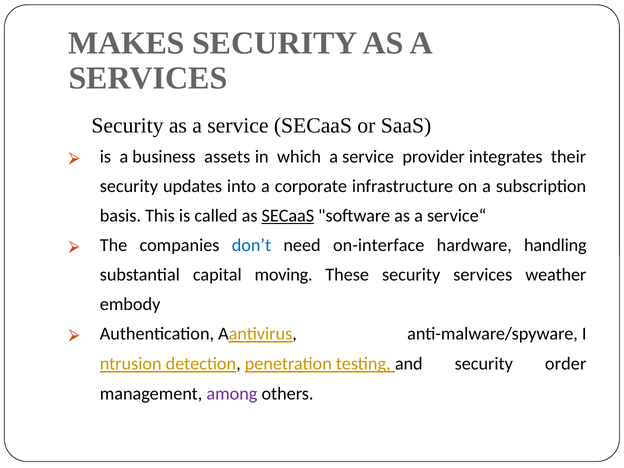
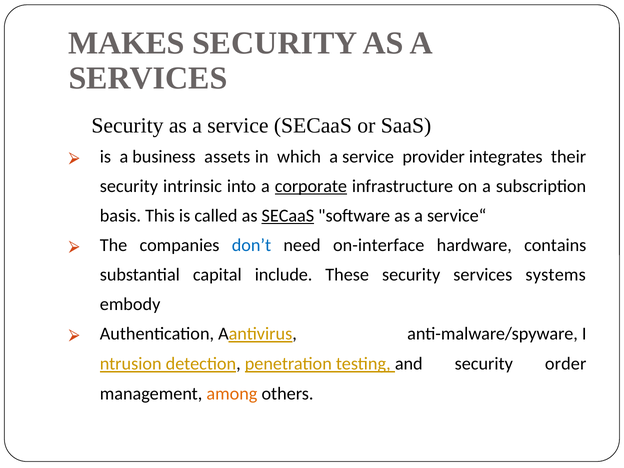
updates: updates -> intrinsic (193, 186)
corporate underline: none -> present (311, 186)
handling: handling -> contains (555, 245)
moving: moving -> include (284, 275)
weather: weather -> systems (556, 275)
among colour: purple -> orange (232, 394)
